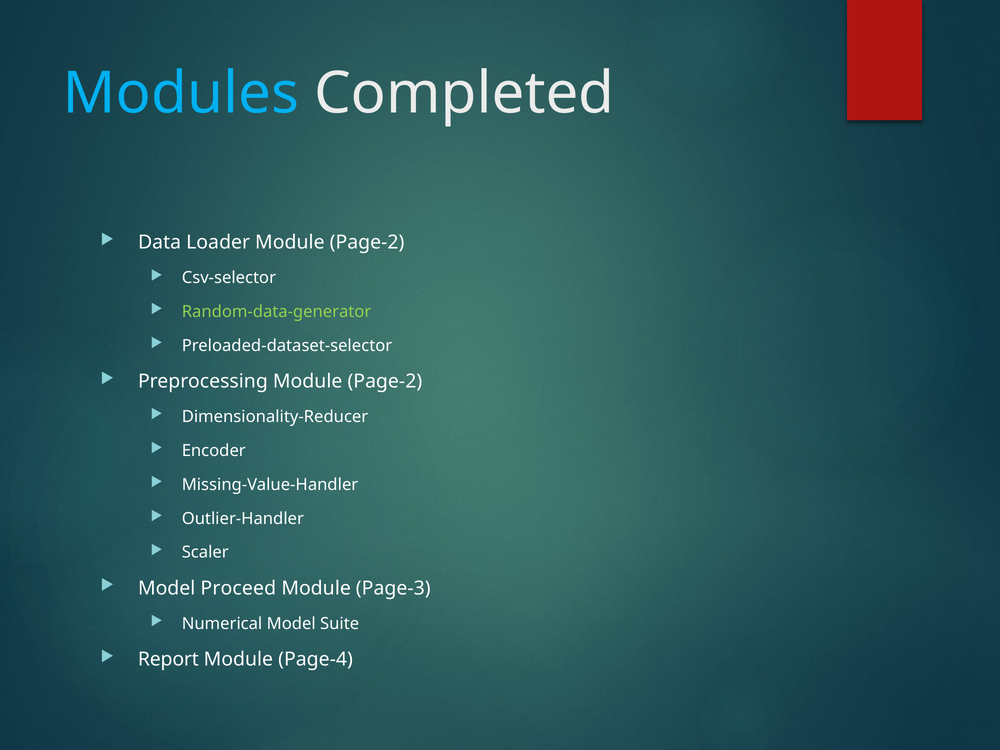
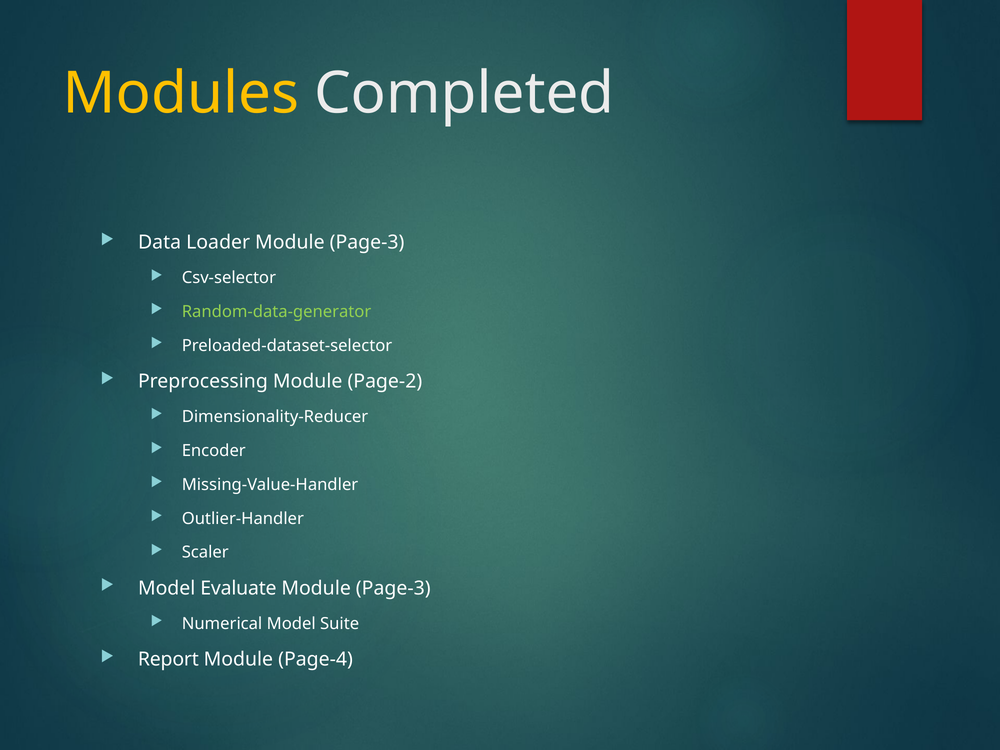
Modules colour: light blue -> yellow (181, 94)
Loader Module Page-2: Page-2 -> Page-3 (367, 243)
Proceed: Proceed -> Evaluate (238, 588)
